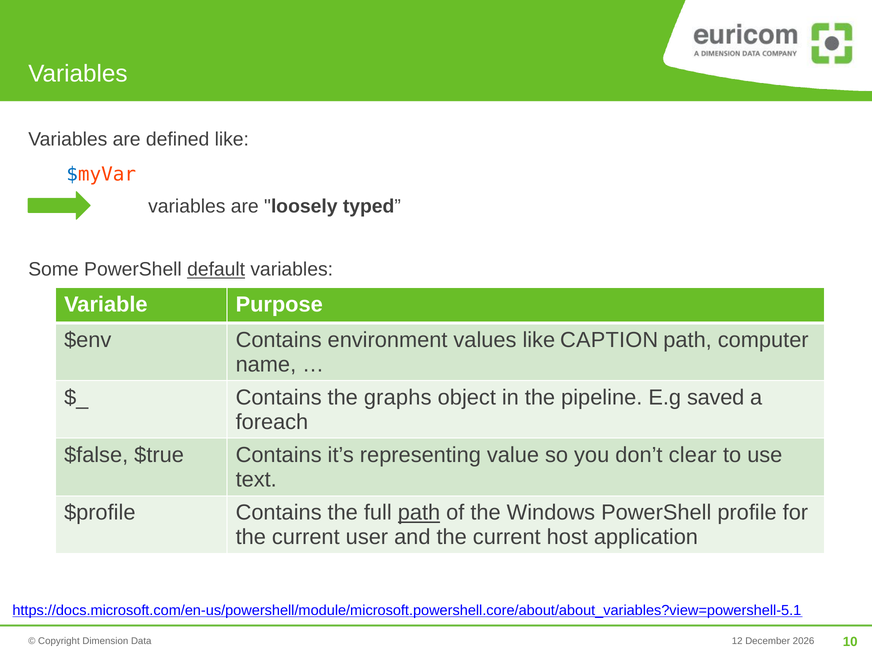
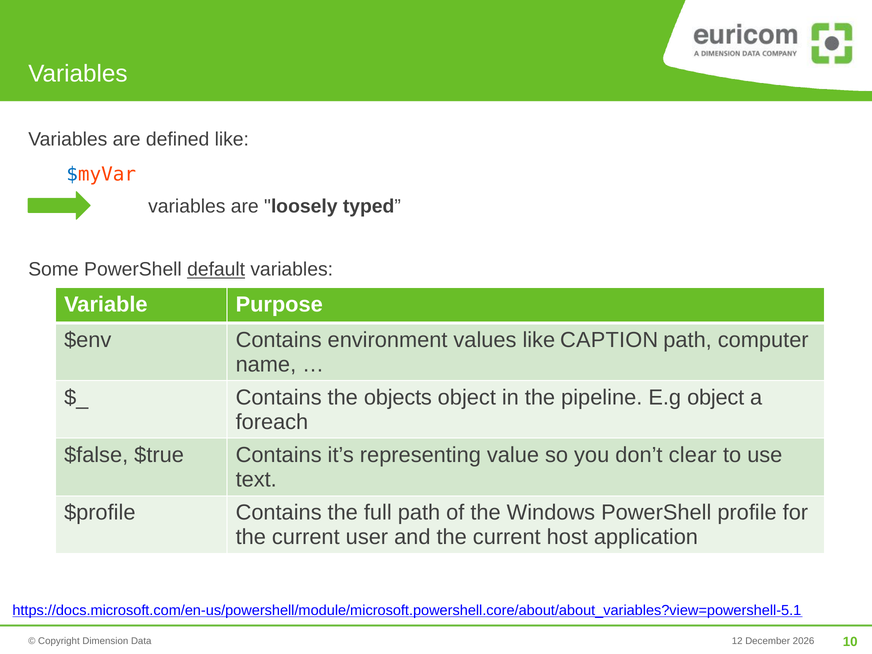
graphs: graphs -> objects (398, 398)
E.g saved: saved -> object (716, 398)
path underline: present -> none (419, 513)
